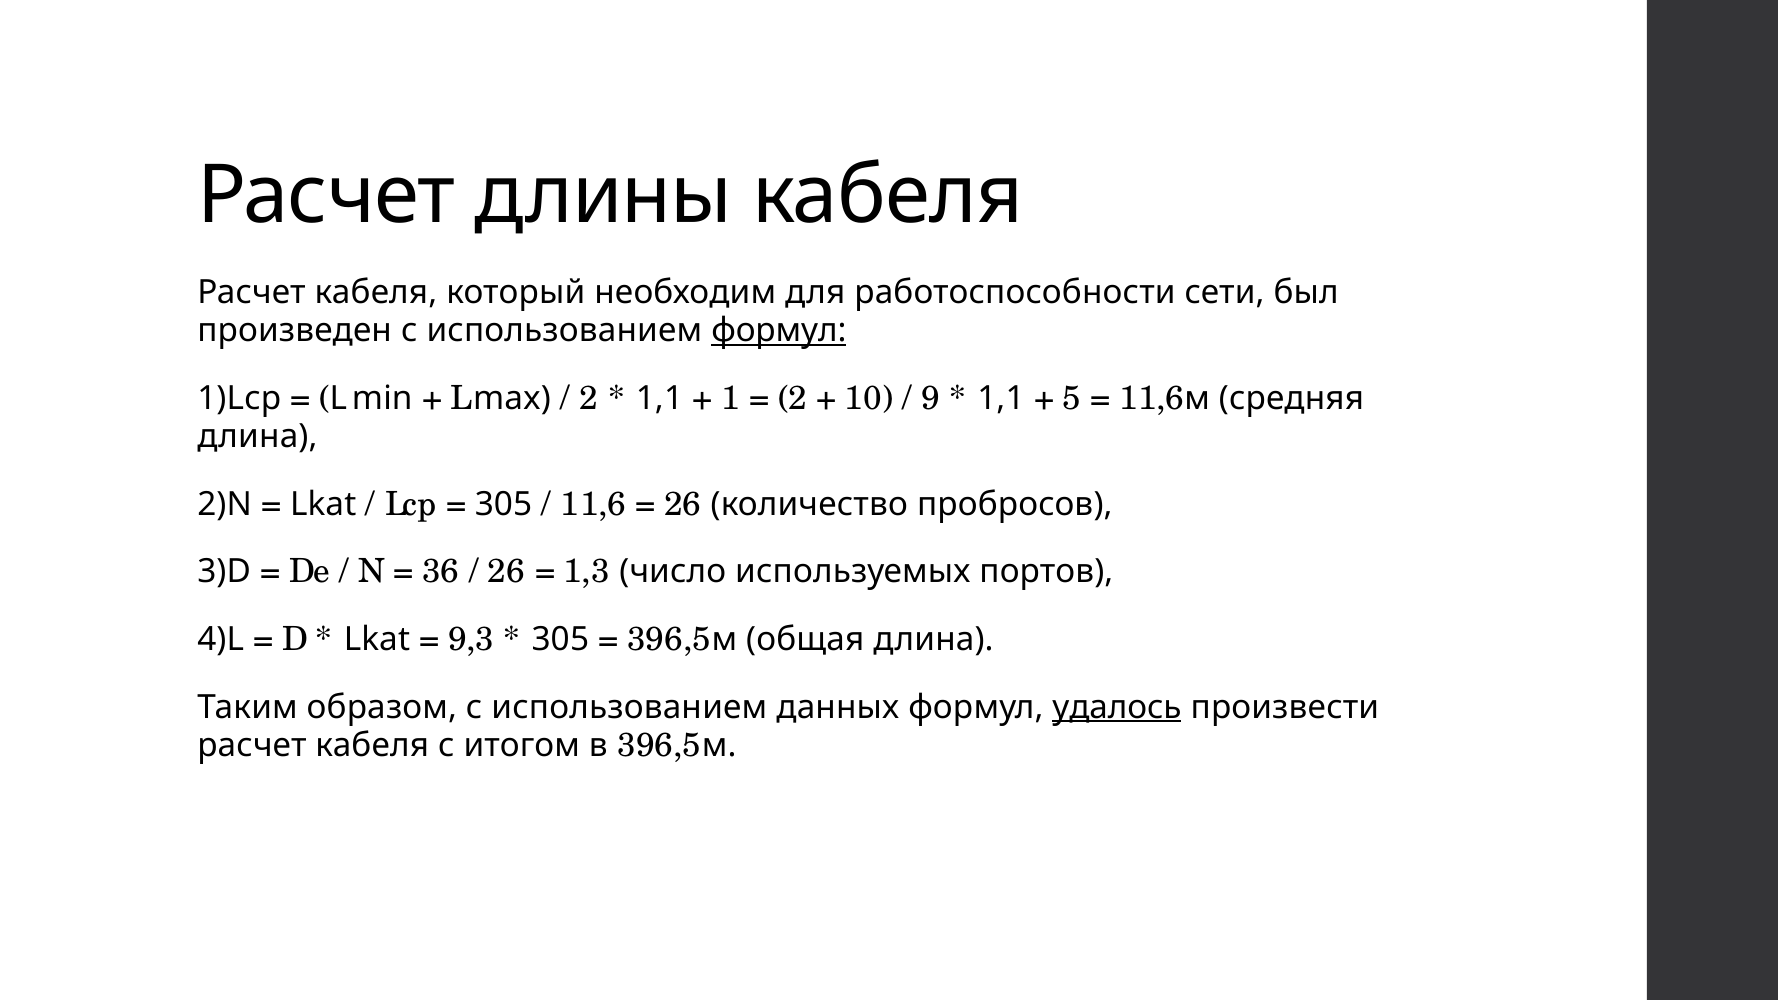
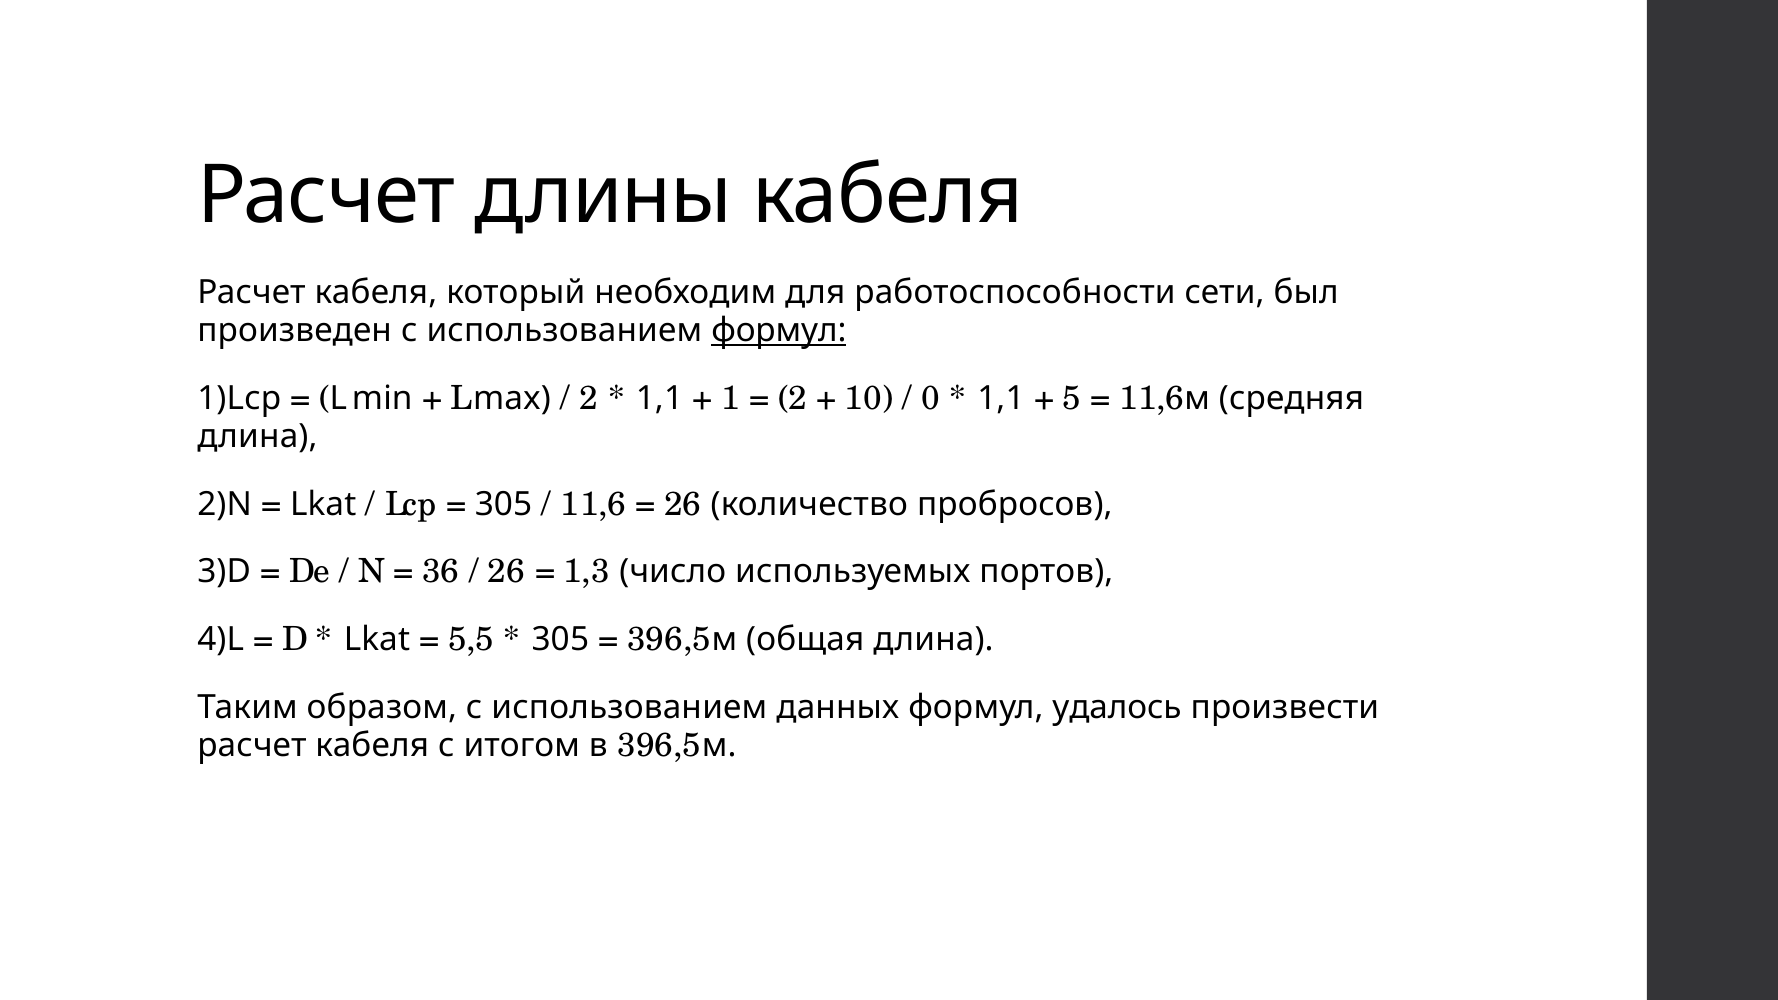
9: 9 -> 0 (930, 398)
9,3: 9,3 -> 5,5 (471, 639)
удалось underline: present -> none (1117, 707)
